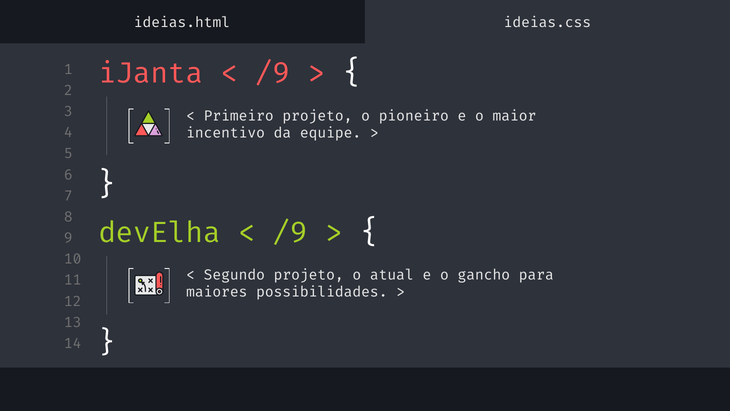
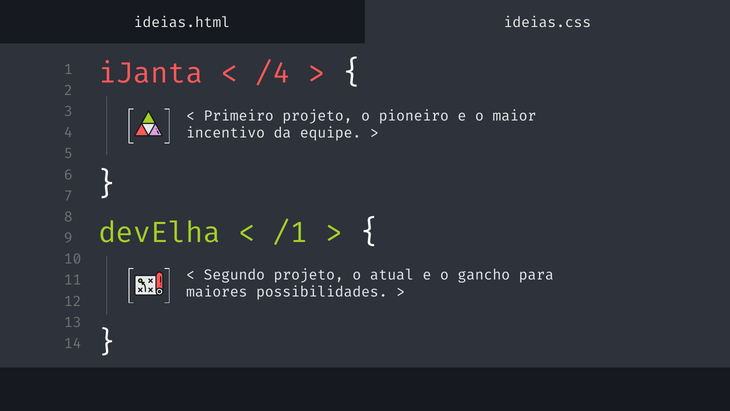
/9: /9 -> /4 (273, 74)
/9: /9 -> /1 (290, 233)
